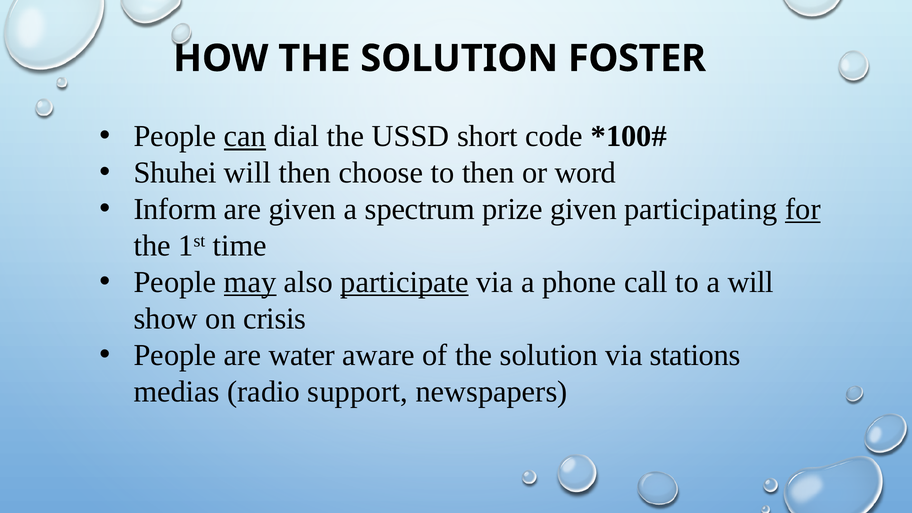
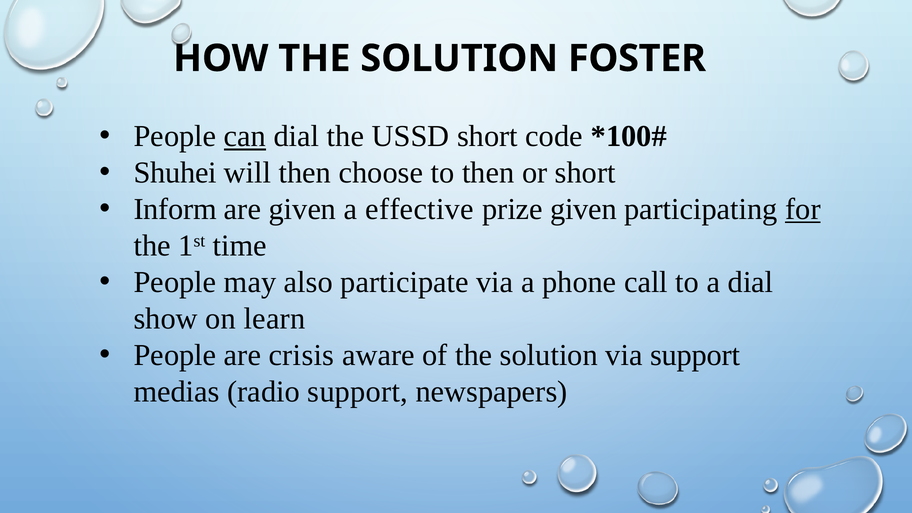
or word: word -> short (585, 173)
spectrum: spectrum -> effective (420, 209)
may underline: present -> none (250, 282)
participate underline: present -> none (405, 282)
a will: will -> dial (751, 282)
crisis: crisis -> learn (274, 319)
water: water -> crisis (301, 355)
via stations: stations -> support (695, 355)
